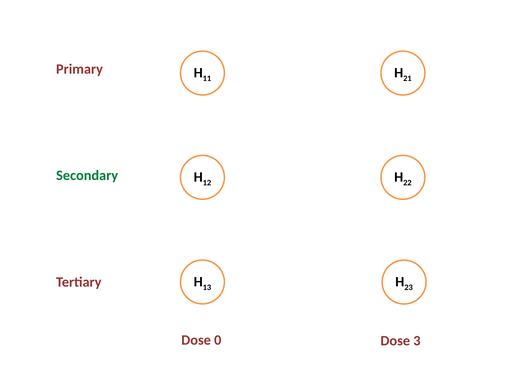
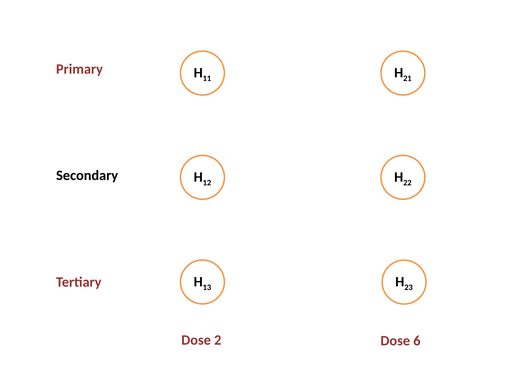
Secondary colour: green -> black (87, 176)
0: 0 -> 2 (218, 340)
3: 3 -> 6 (417, 341)
